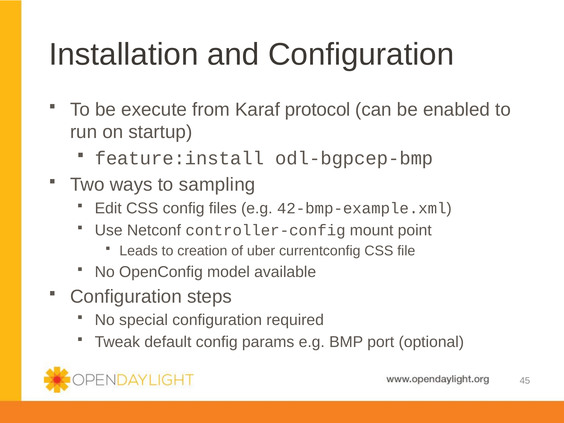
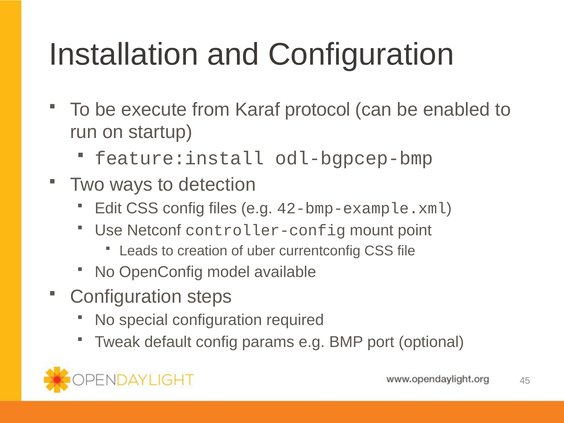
sampling: sampling -> detection (217, 185)
